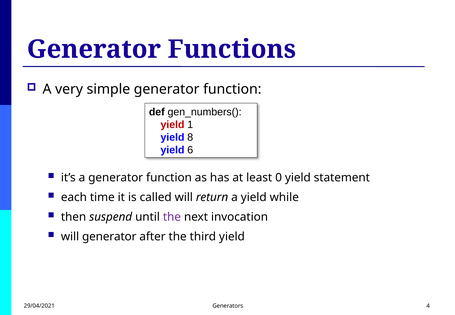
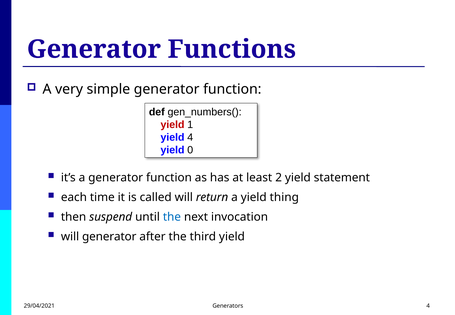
yield 8: 8 -> 4 (190, 137)
6: 6 -> 0 (190, 150)
0: 0 -> 2 (279, 178)
while: while -> thing (284, 197)
the colour: purple -> blue (172, 217)
